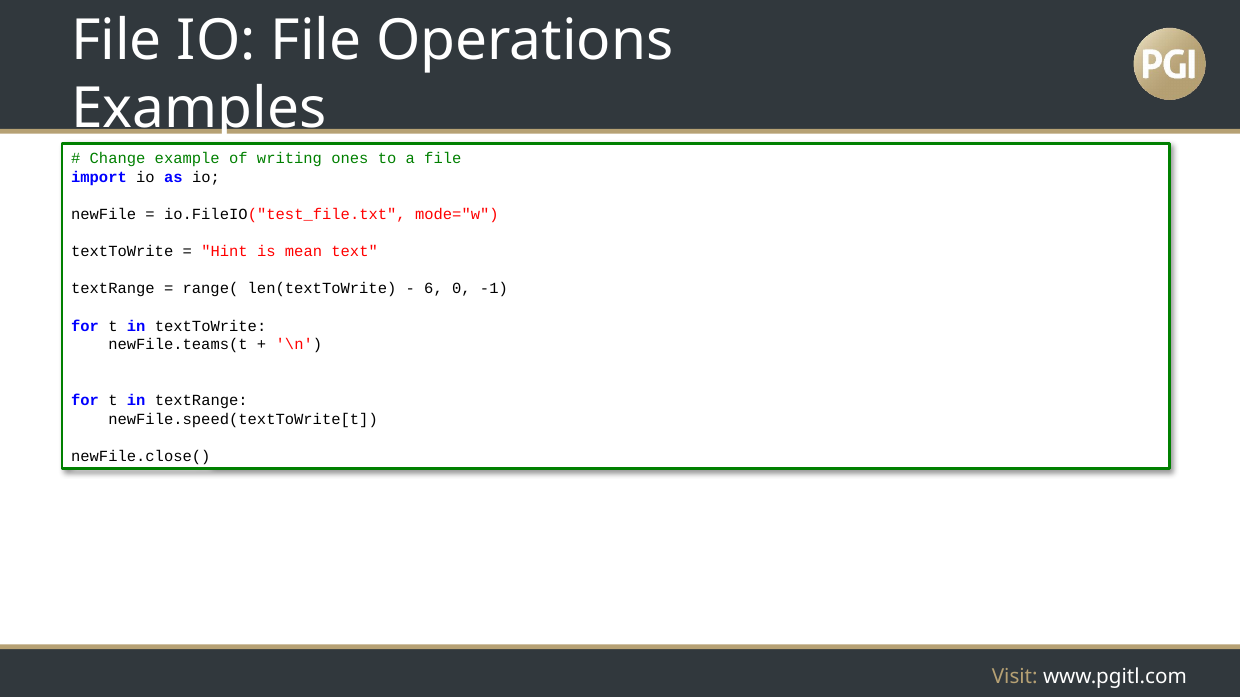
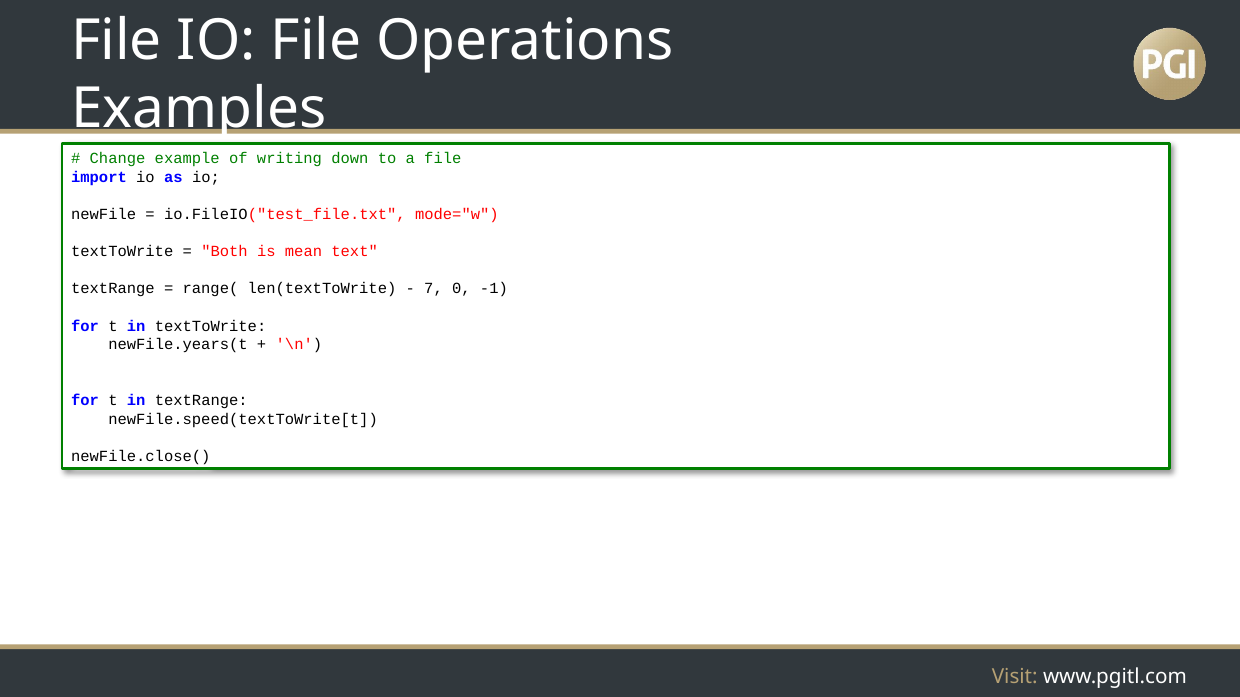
ones: ones -> down (350, 159)
Hint: Hint -> Both (225, 252)
6: 6 -> 7 (434, 289)
newFile.teams(t: newFile.teams(t -> newFile.years(t (178, 345)
